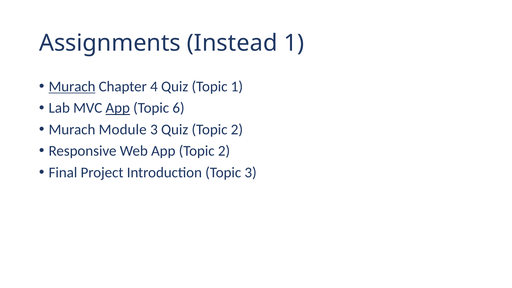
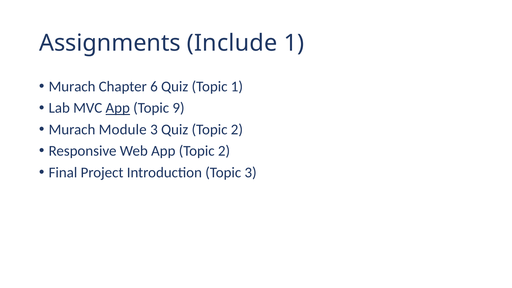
Instead: Instead -> Include (232, 43)
Murach underline: present -> none (72, 87)
4: 4 -> 6 (154, 87)
6: 6 -> 9 (178, 108)
